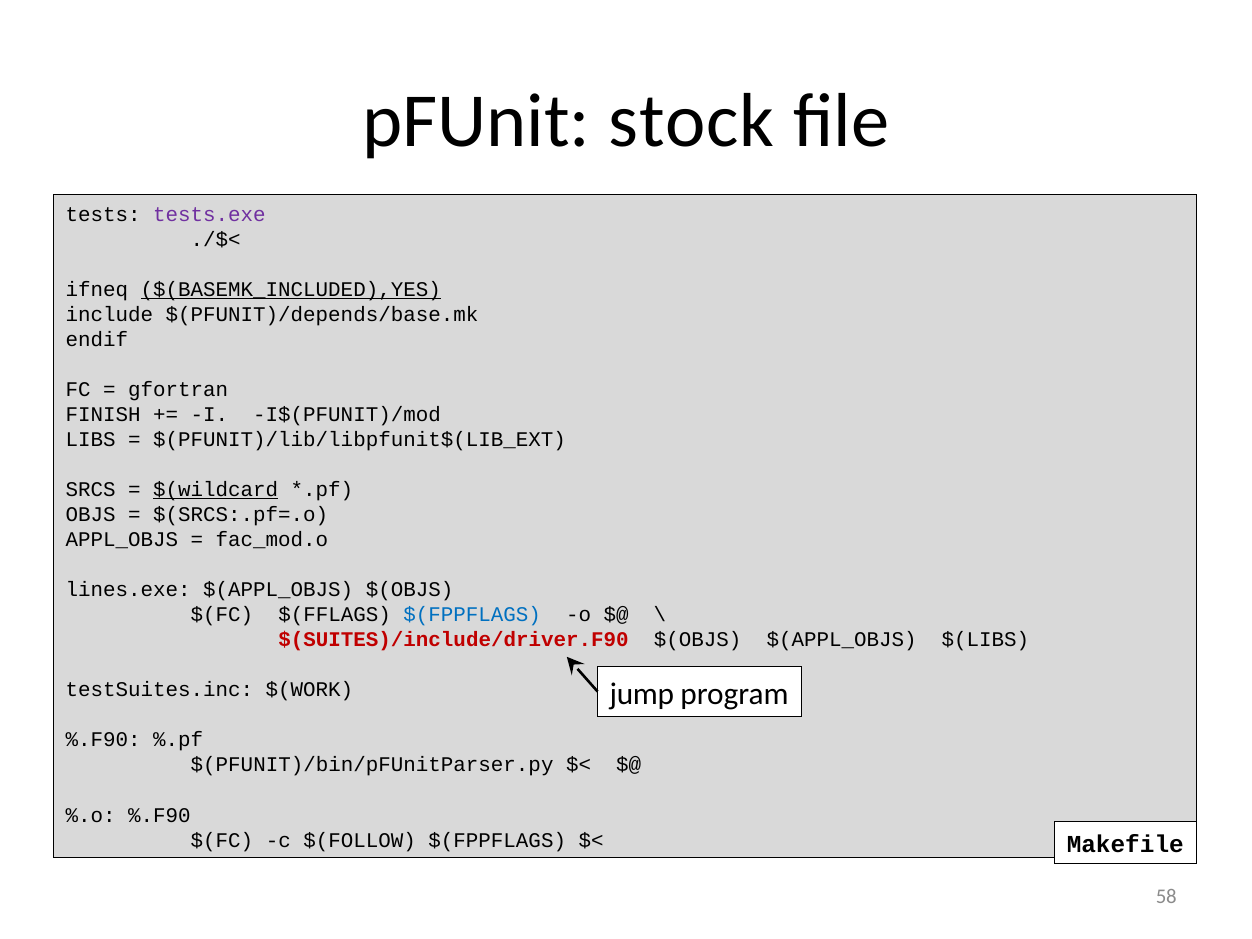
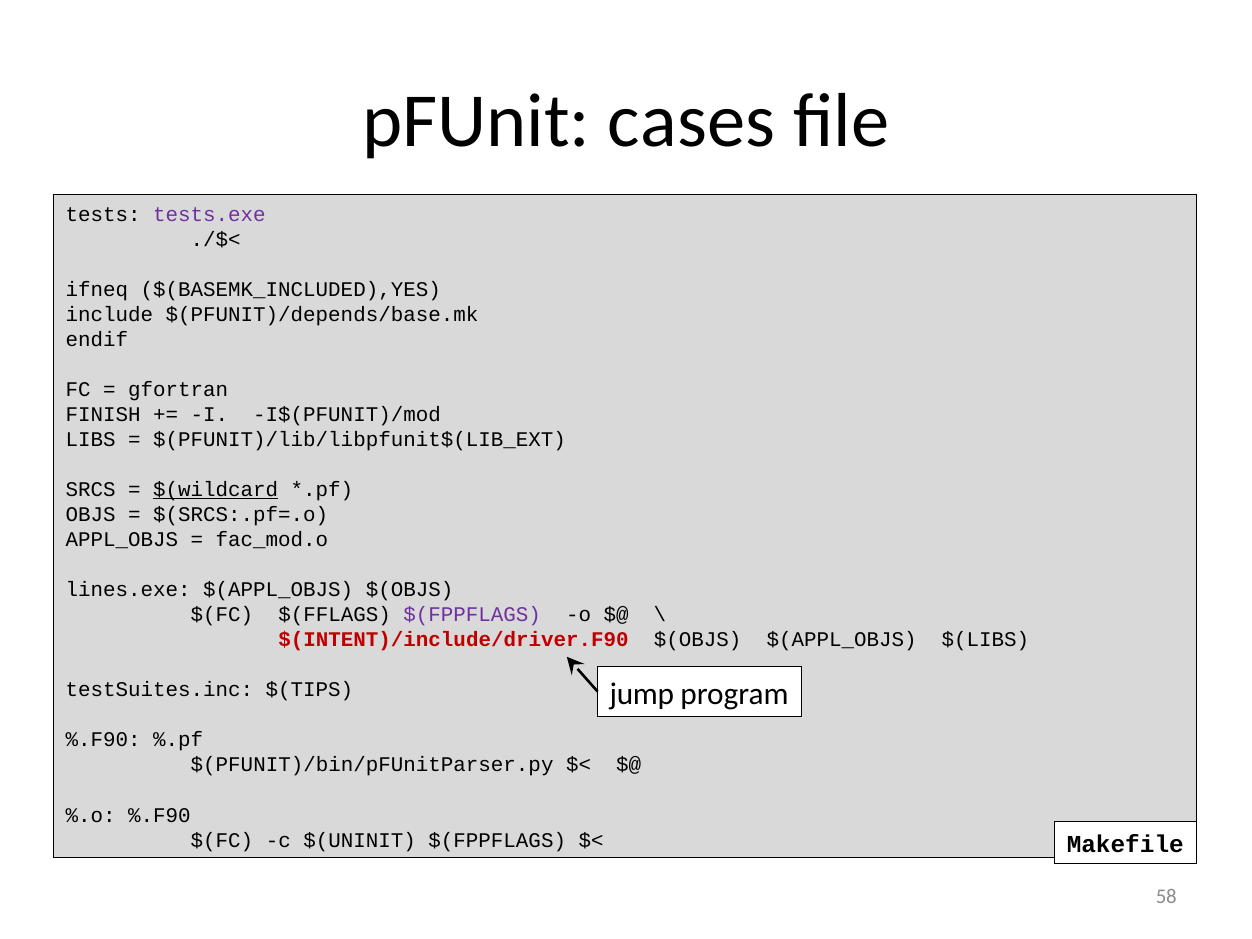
stock: stock -> cases (692, 121)
$(BASEMK_INCLUDED),YES underline: present -> none (291, 289)
$(FPPFLAGS colour: blue -> purple (472, 615)
$(SUITES)/include/driver.F90: $(SUITES)/include/driver.F90 -> $(INTENT)/include/driver.F90 (453, 640)
$(WORK: $(WORK -> $(TIPS (309, 690)
$(FOLLOW: $(FOLLOW -> $(UNINIT (360, 840)
